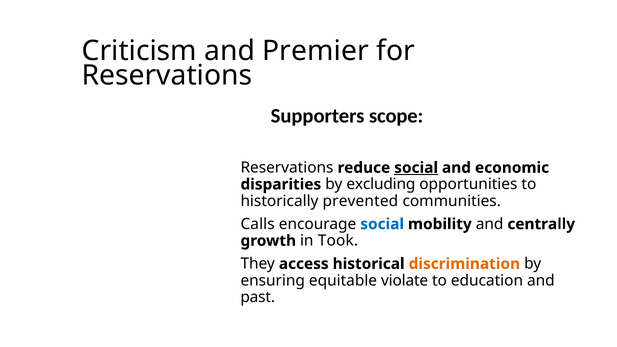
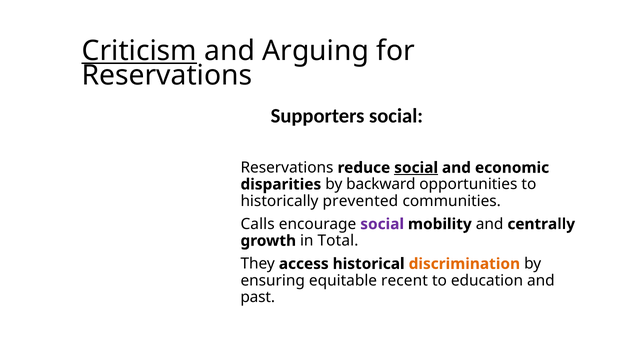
Criticism underline: none -> present (139, 51)
Premier: Premier -> Arguing (316, 51)
scope: scope -> social (396, 116)
excluding: excluding -> backward (381, 184)
social colour: blue -> purple (382, 224)
Took: Took -> Total (338, 241)
violate: violate -> recent (404, 281)
